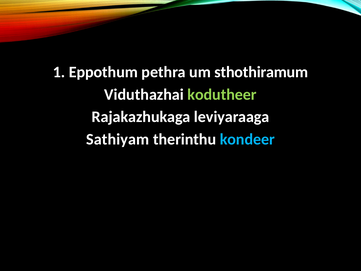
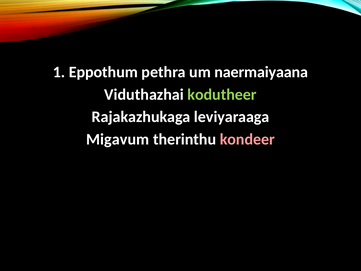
sthothiramum: sthothiramum -> naermaiyaana (261, 72)
Sathiyam: Sathiyam -> Migavum (118, 139)
kondeer colour: light blue -> pink (247, 139)
